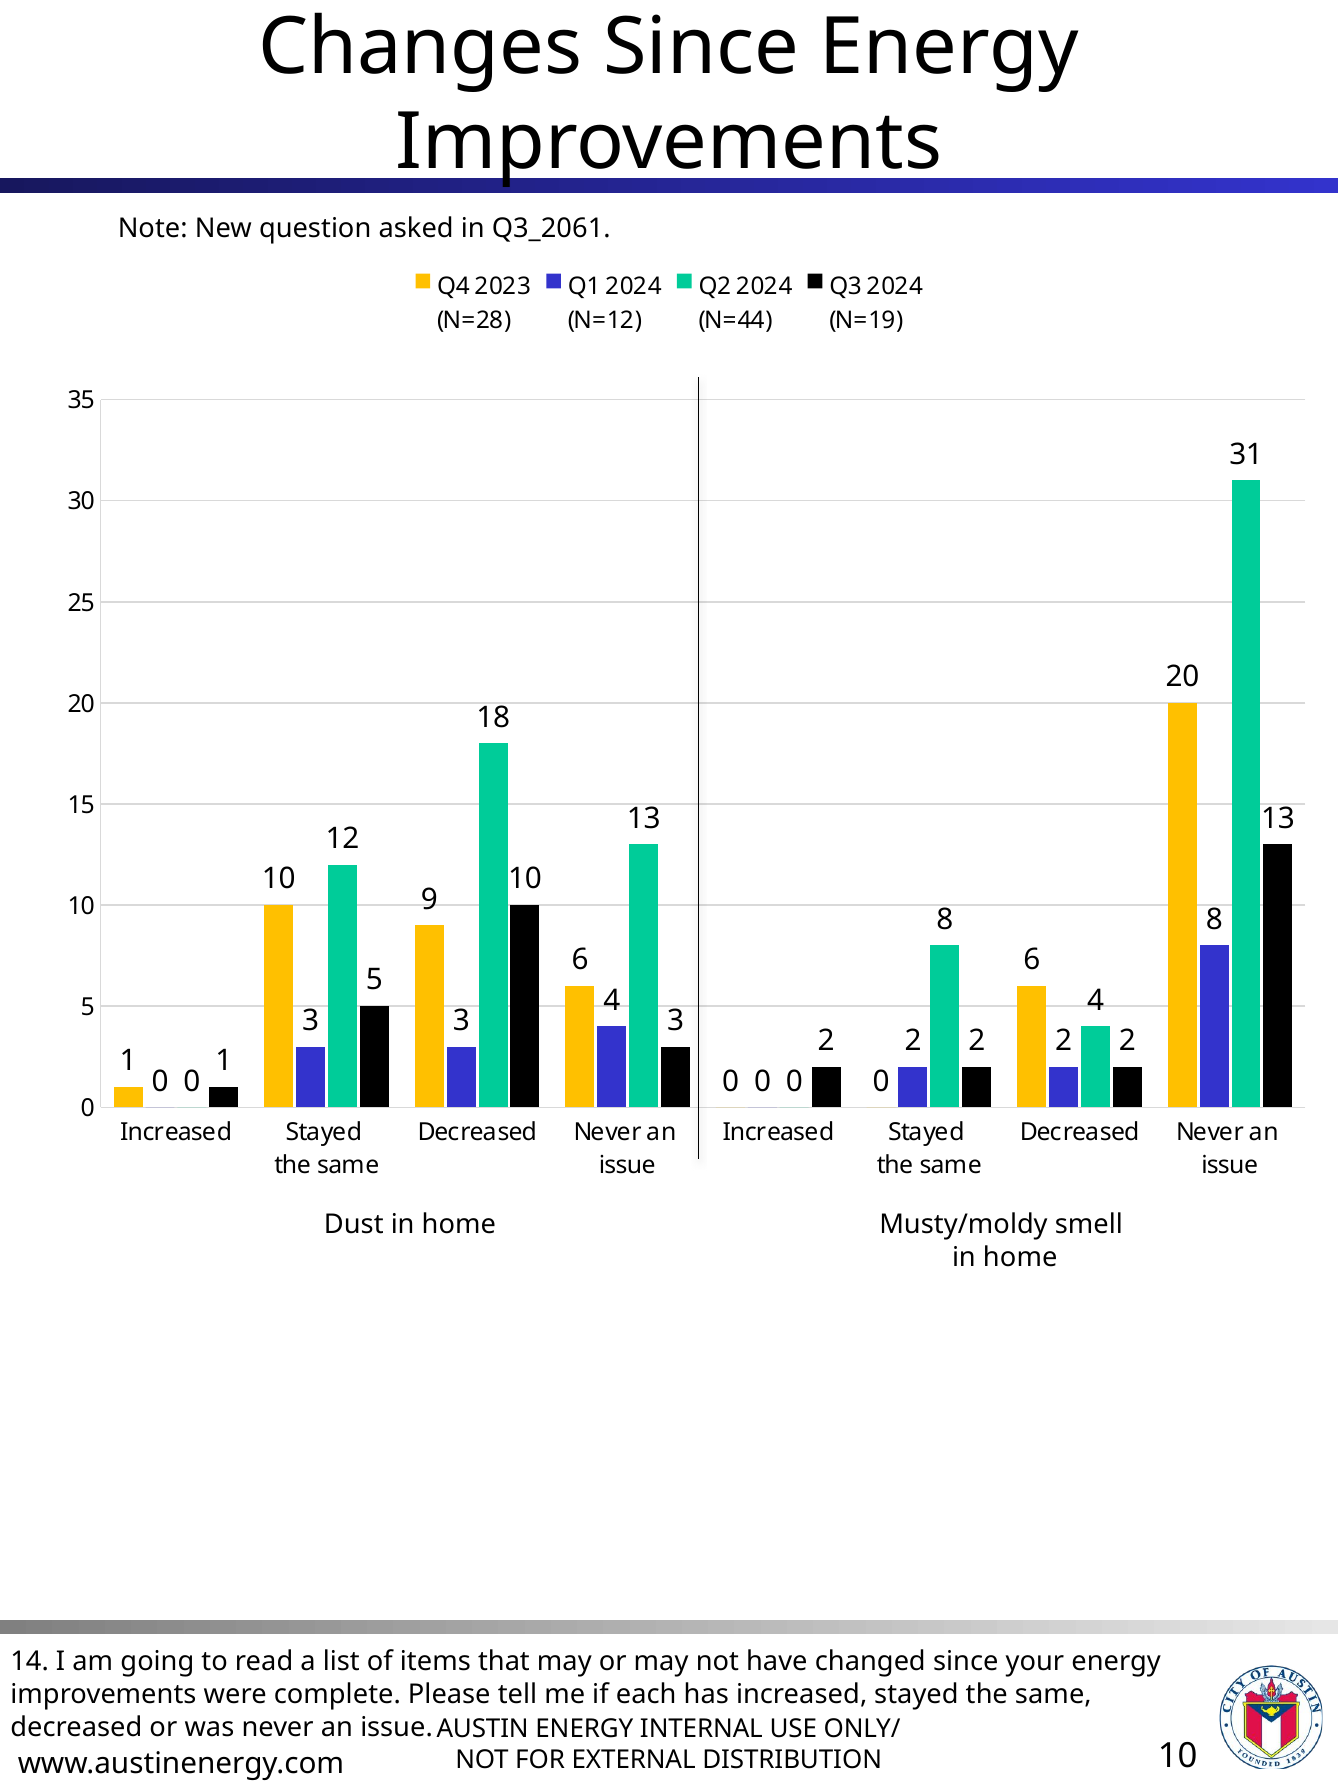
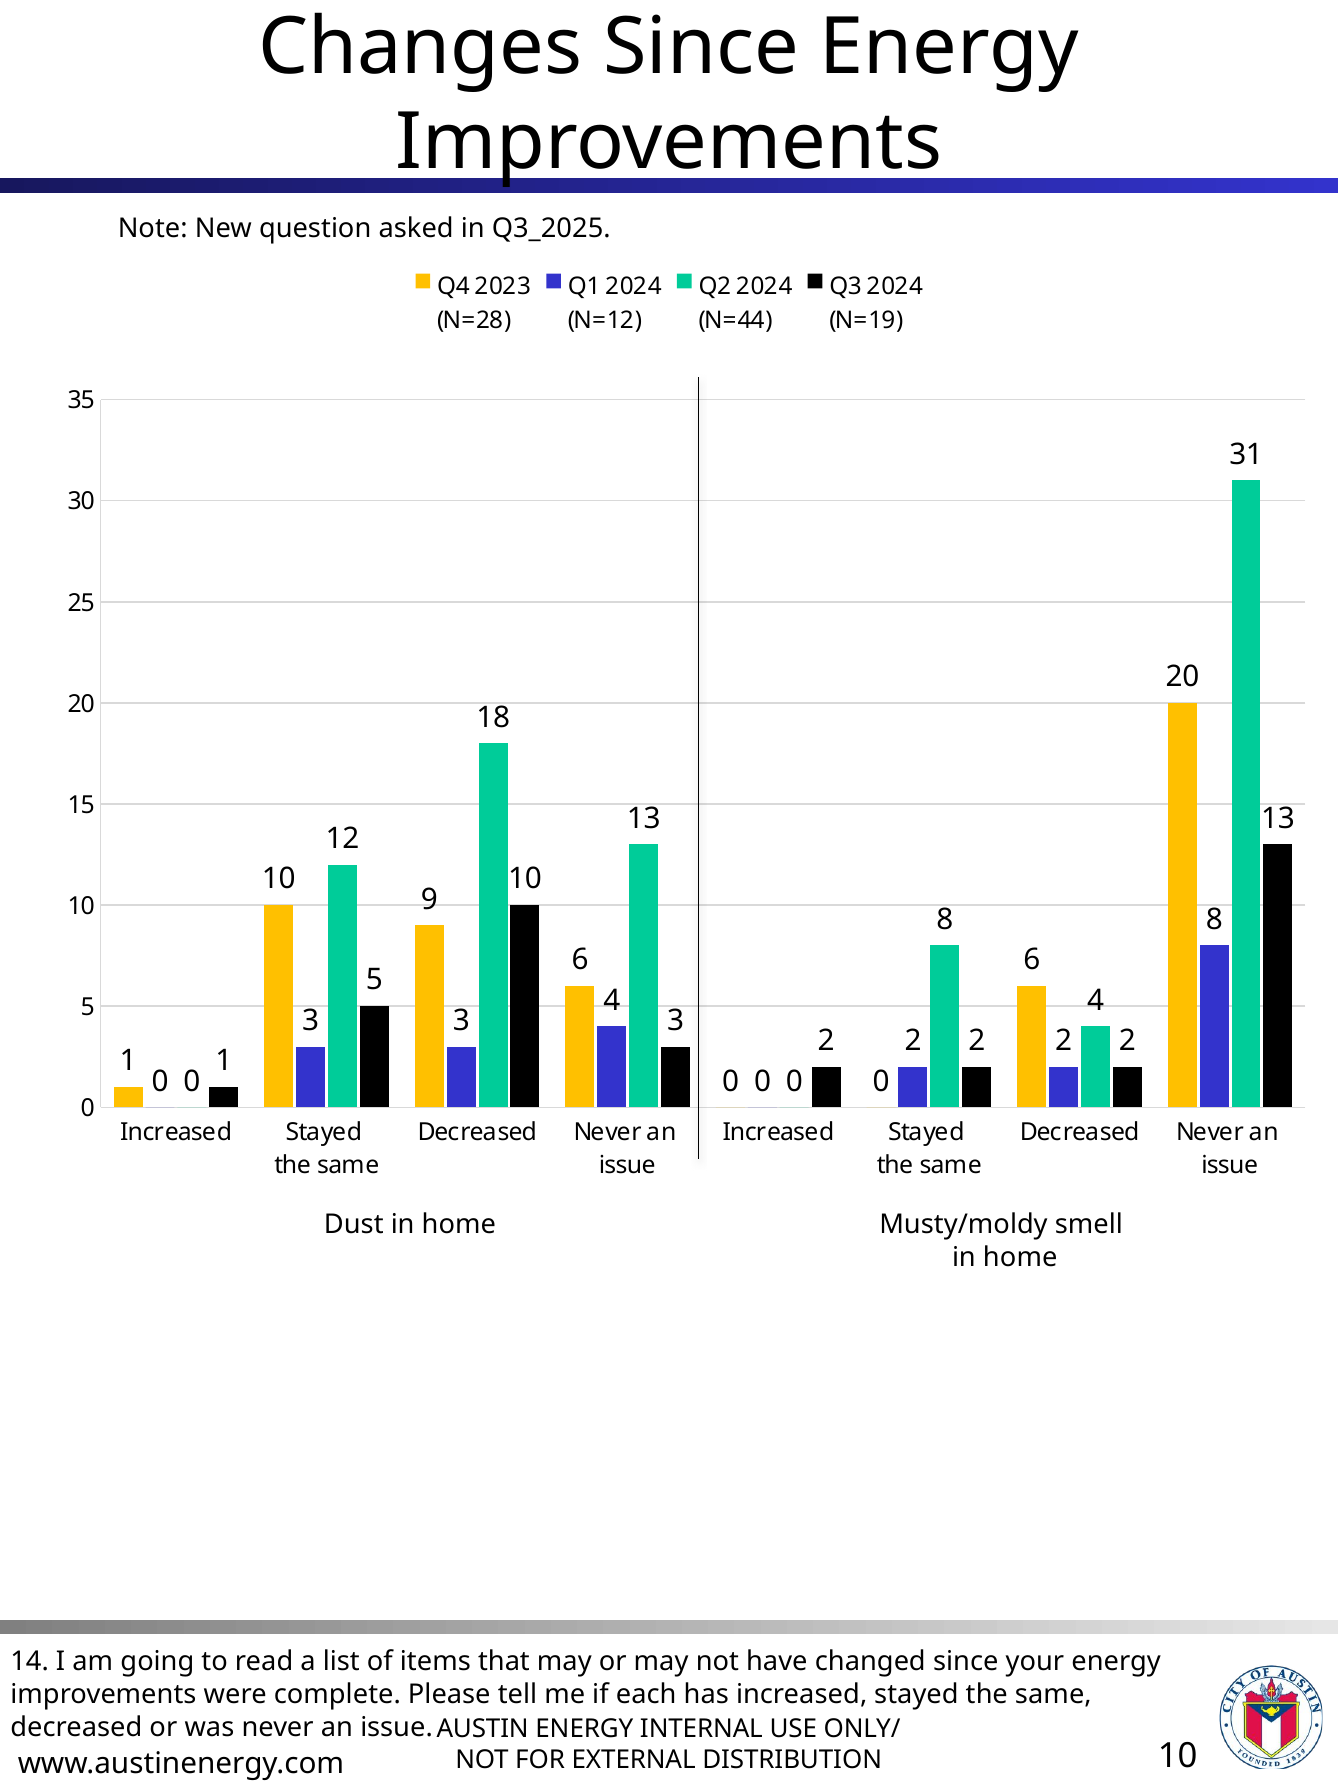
Q3_2061: Q3_2061 -> Q3_2025 (551, 229)
